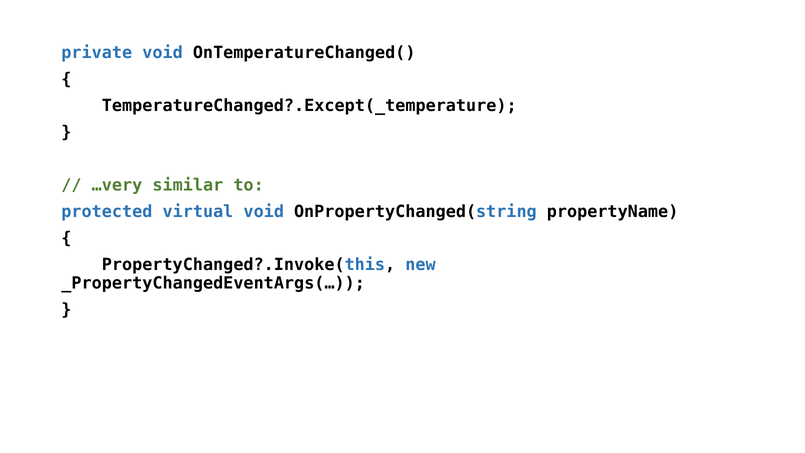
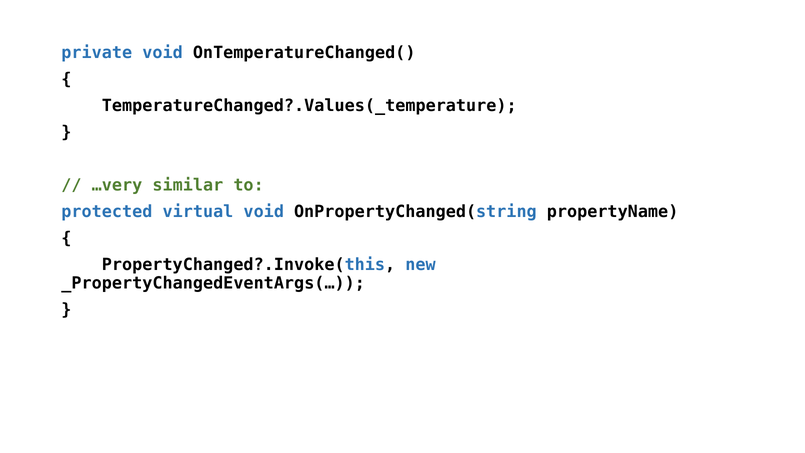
TemperatureChanged?.Except(_temperature: TemperatureChanged?.Except(_temperature -> TemperatureChanged?.Values(_temperature (309, 106)
